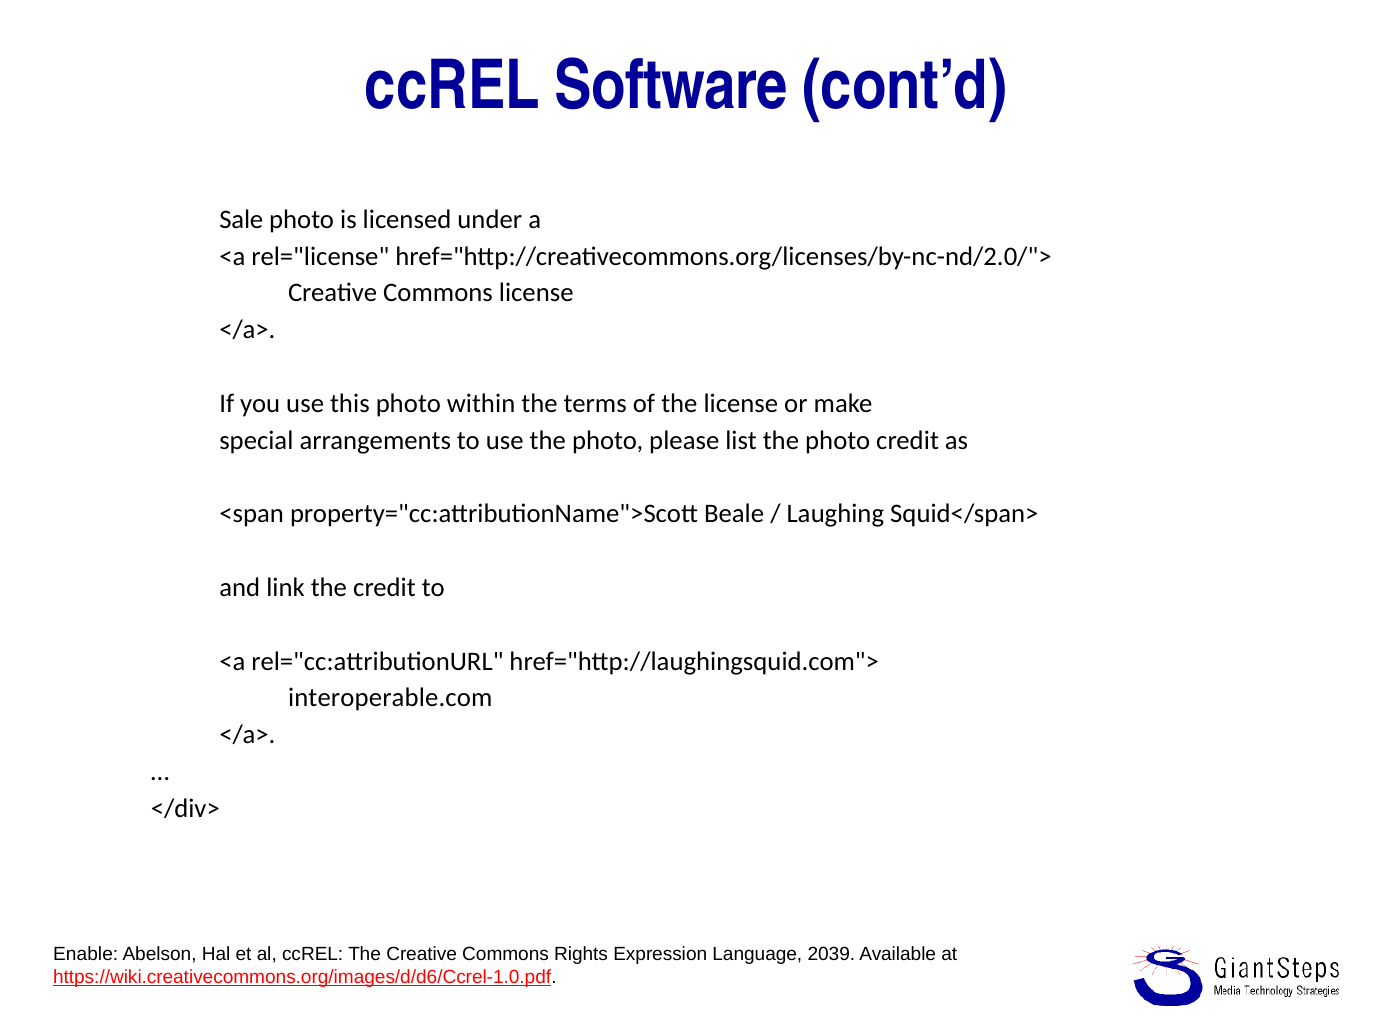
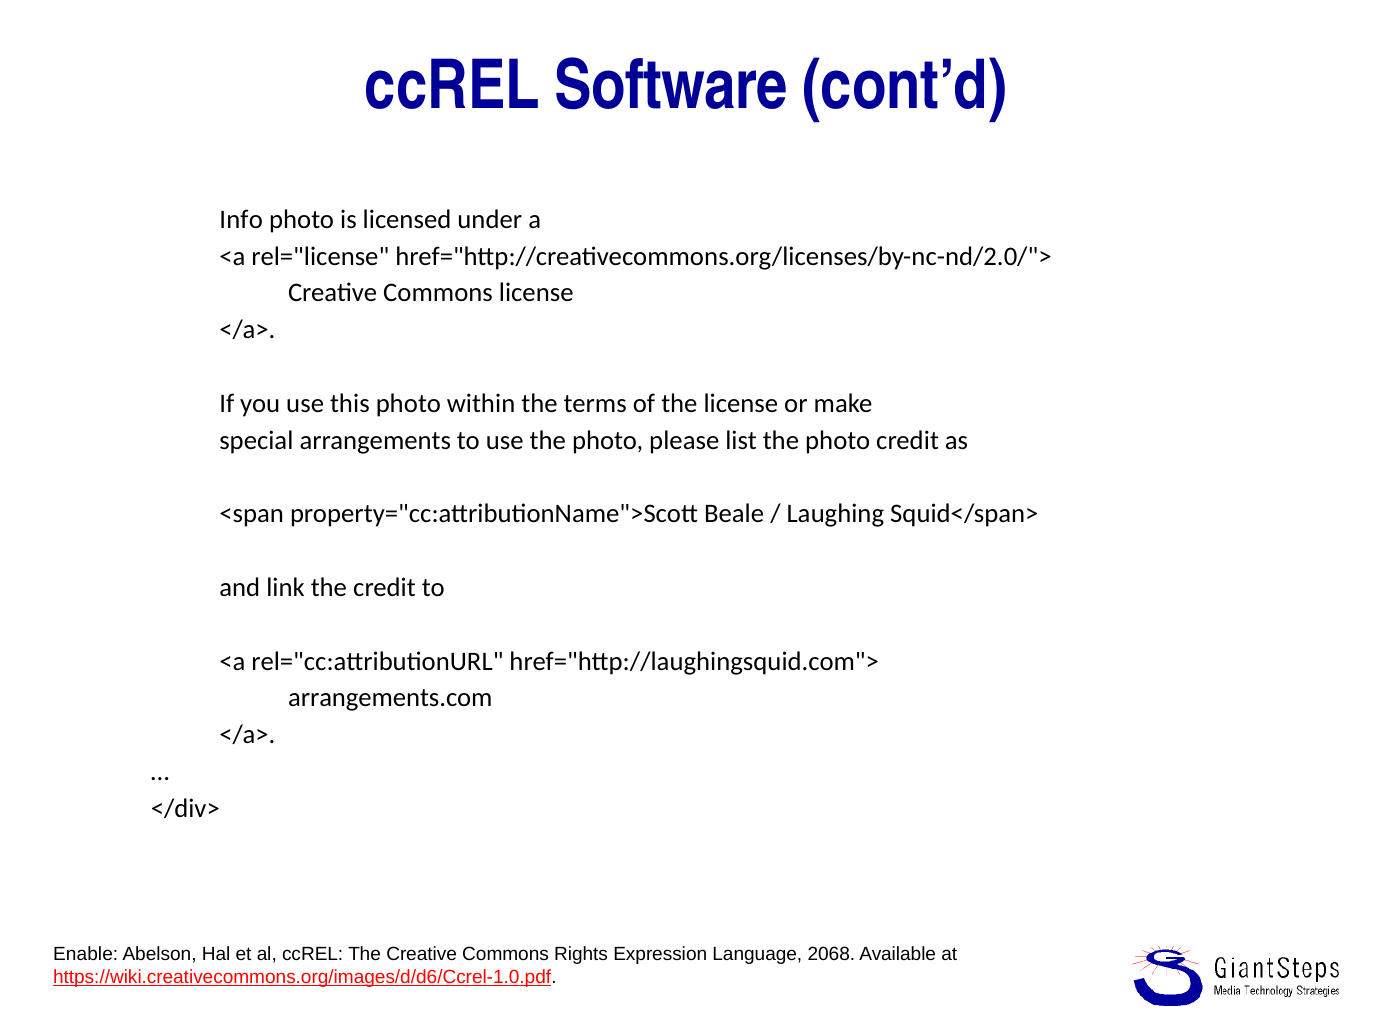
Sale: Sale -> Info (241, 219)
interoperable.com: interoperable.com -> arrangements.com (390, 698)
2039: 2039 -> 2068 (831, 954)
